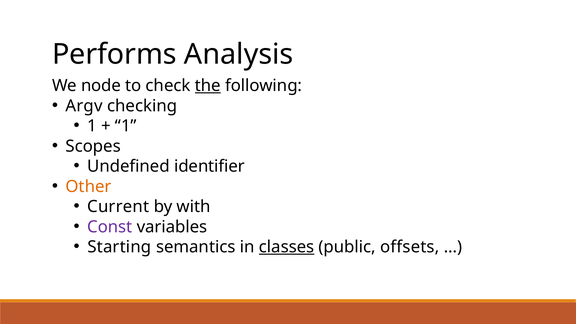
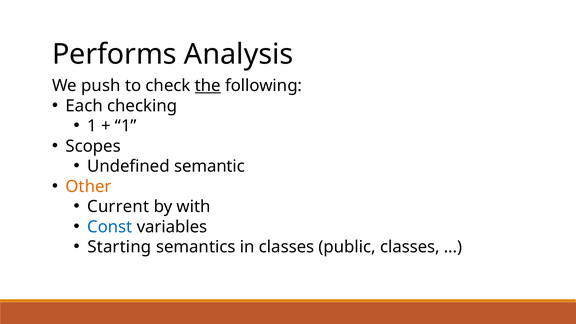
node: node -> push (101, 86)
Argv: Argv -> Each (84, 106)
identifier: identifier -> semantic (209, 166)
Const colour: purple -> blue (110, 227)
classes underline: present -> none (287, 247)
public offsets: offsets -> classes (410, 247)
